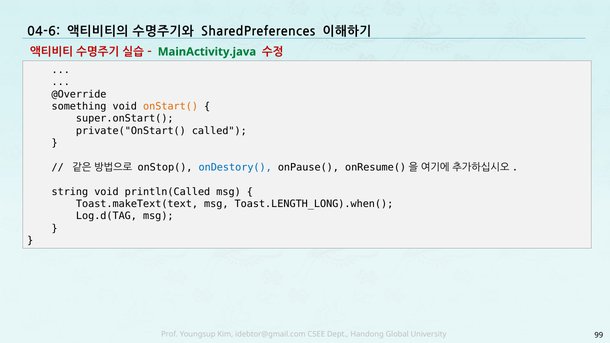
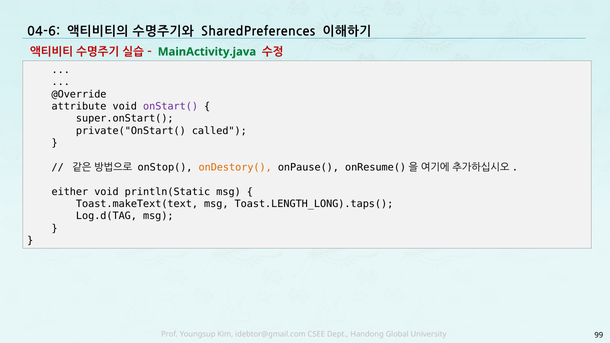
something: something -> attribute (79, 106)
onStart( colour: orange -> purple (171, 106)
onDestory( colour: blue -> orange (235, 167)
string: string -> either (70, 192)
println(Called: println(Called -> println(Static (167, 192)
Toast.LENGTH_LONG).when(: Toast.LENGTH_LONG).when( -> Toast.LENGTH_LONG).taps( (314, 204)
